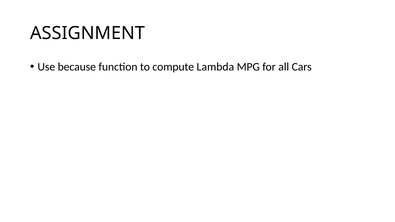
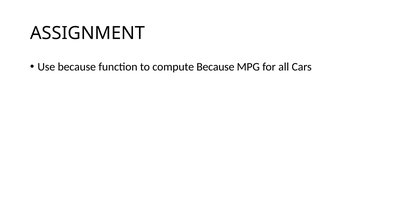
compute Lambda: Lambda -> Because (215, 67)
